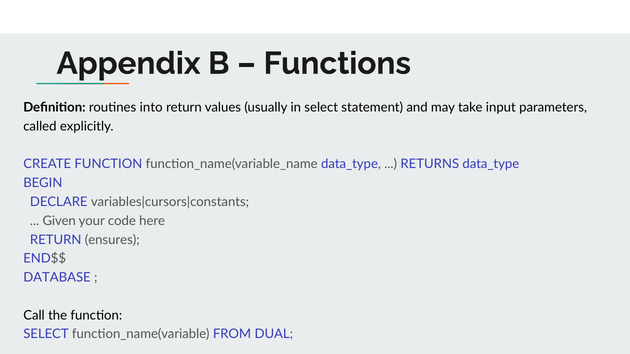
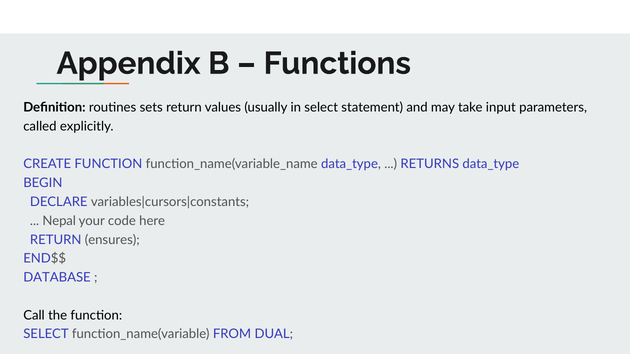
into: into -> sets (151, 108)
Given: Given -> Nepal (59, 221)
